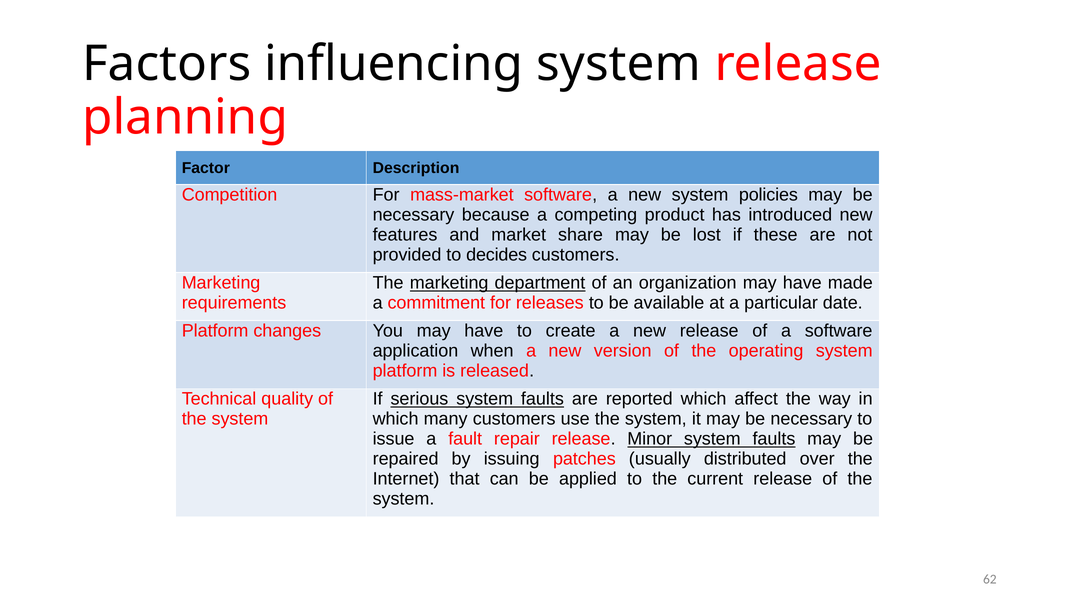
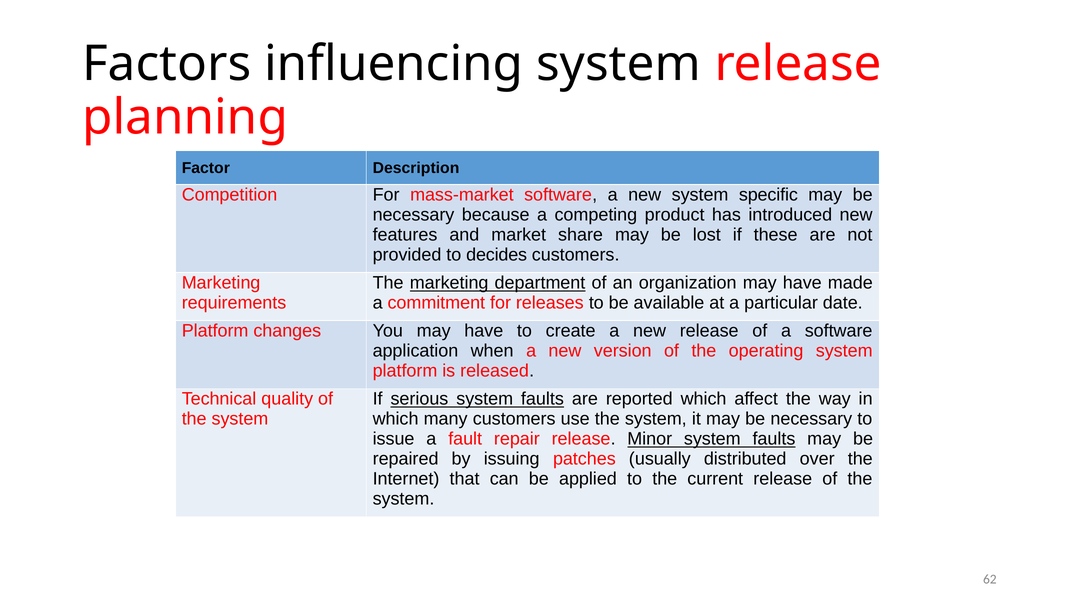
policies: policies -> specific (768, 195)
